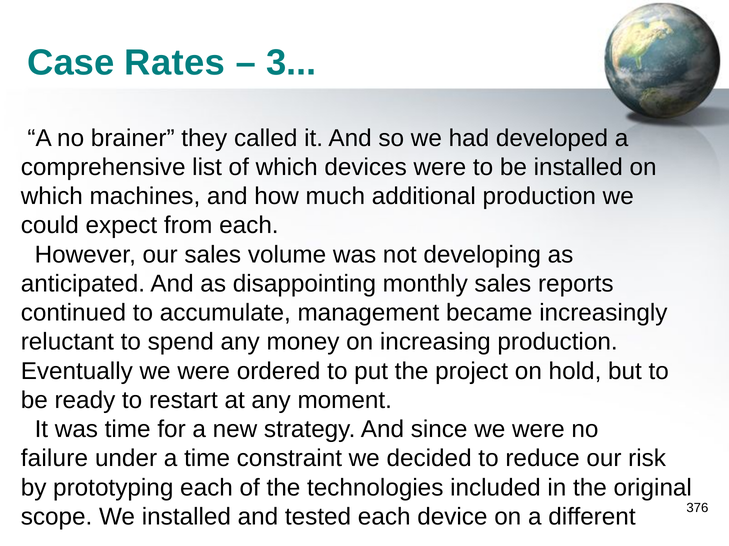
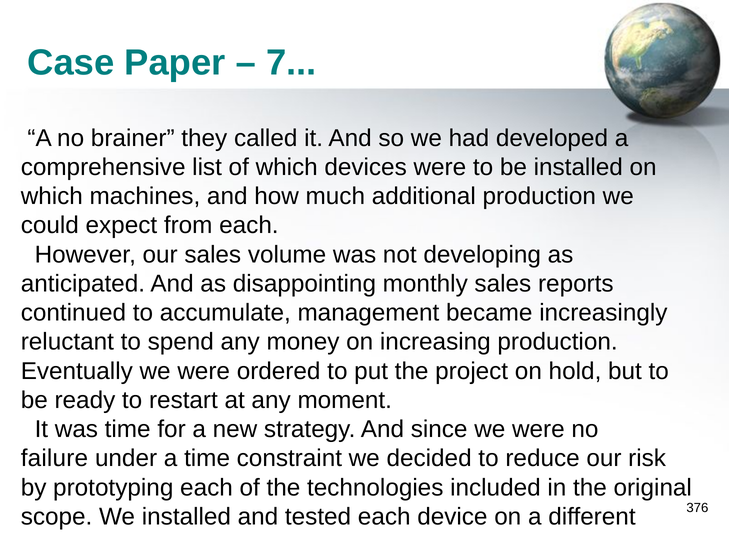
Rates: Rates -> Paper (175, 63)
3: 3 -> 7 (291, 63)
